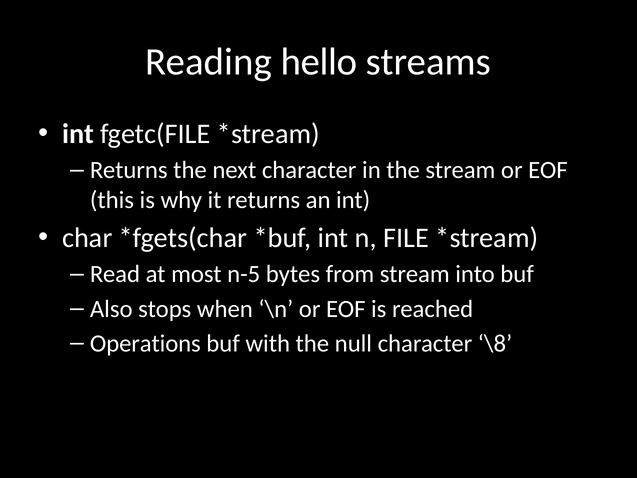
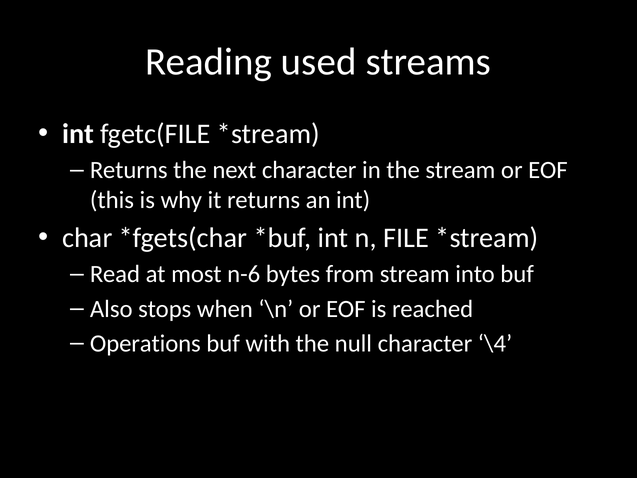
hello: hello -> used (319, 62)
n-5: n-5 -> n-6 (244, 274)
\8: \8 -> \4 (495, 343)
